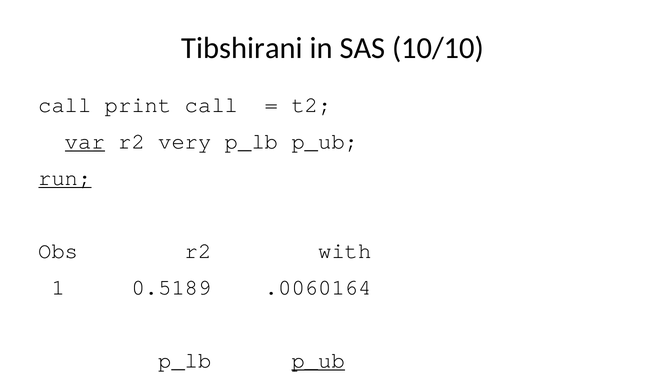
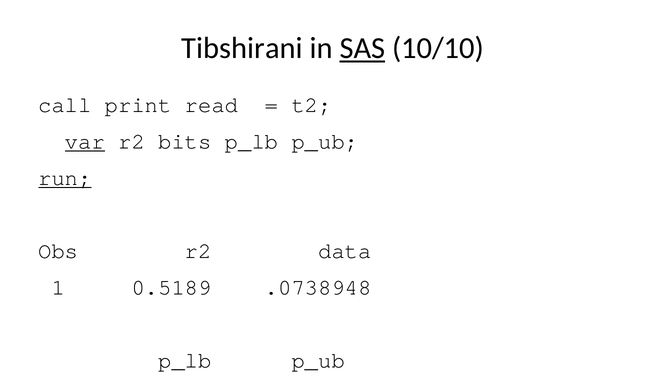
SAS underline: none -> present (362, 48)
print call: call -> read (212, 105)
very: very -> bits (185, 141)
with: with -> data (345, 251)
.0060164: .0060164 -> .0738948 (318, 287)
p_ub underline: present -> none (318, 360)
